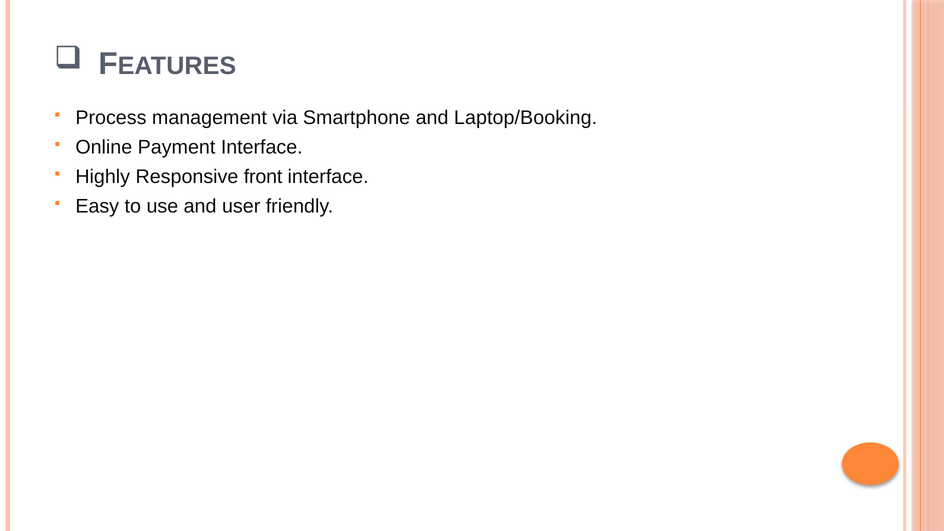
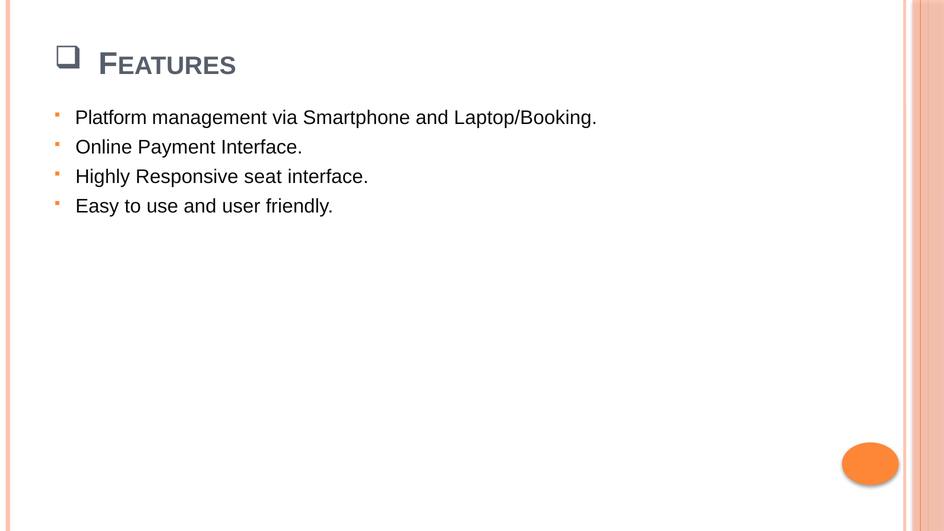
Process: Process -> Platform (111, 118)
front: front -> seat (263, 177)
